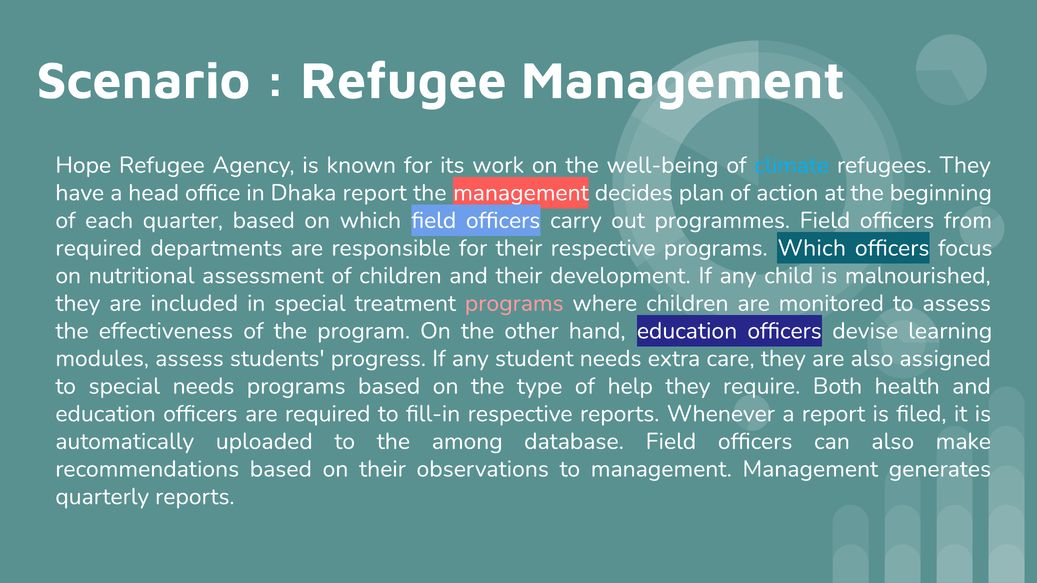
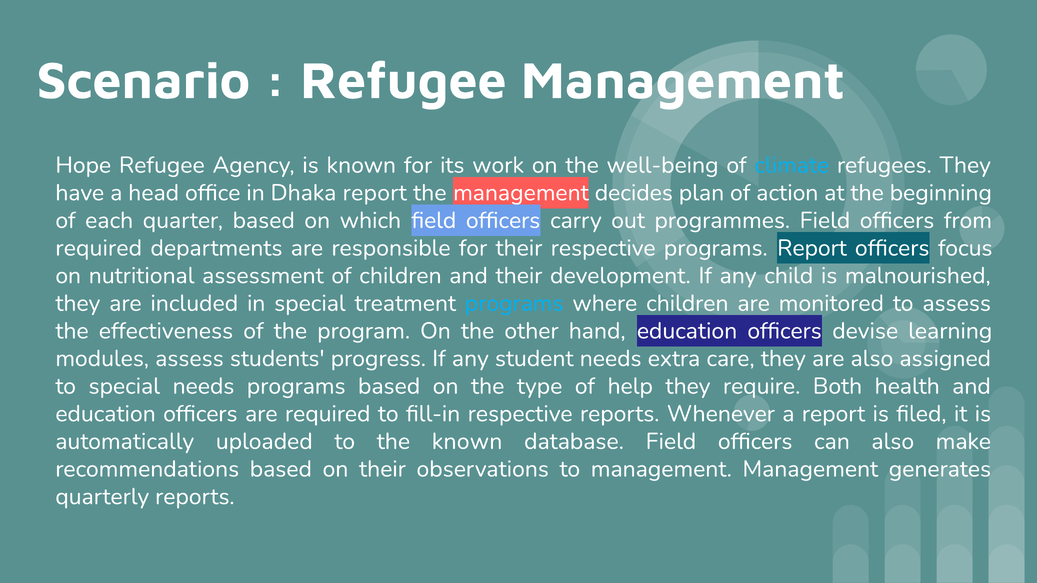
programs Which: Which -> Report (812, 248)
programs colour: pink -> light blue (514, 303)
the among: among -> known (467, 442)
